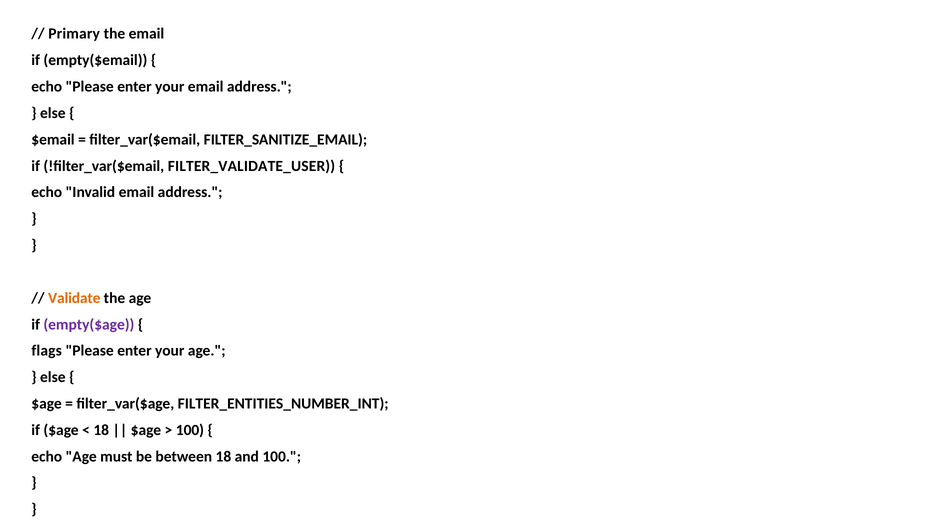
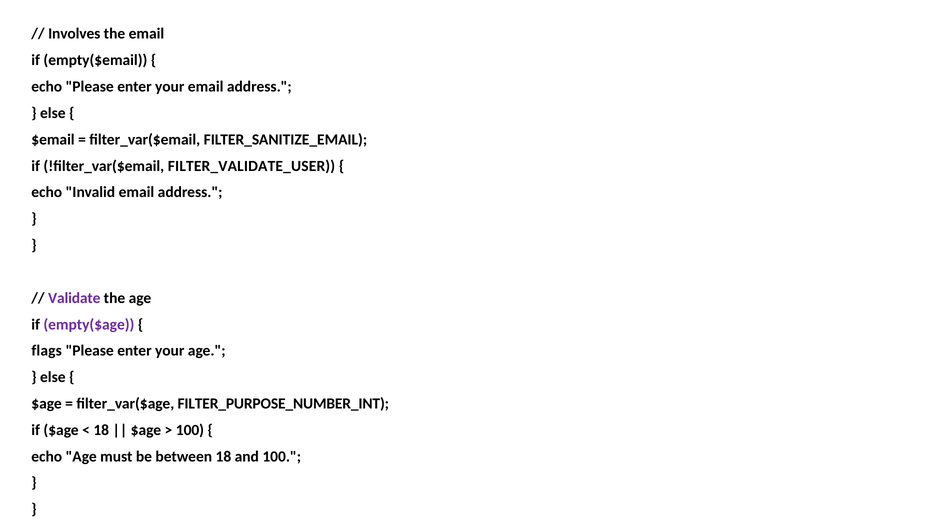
Primary: Primary -> Involves (74, 34)
Validate colour: orange -> purple (74, 298)
FILTER_ENTITIES_NUMBER_INT: FILTER_ENTITIES_NUMBER_INT -> FILTER_PURPOSE_NUMBER_INT (283, 404)
